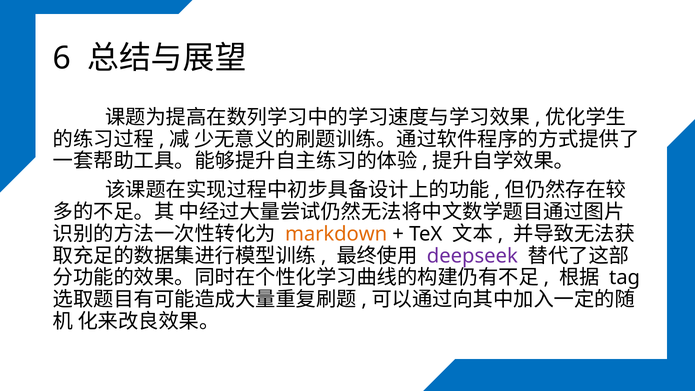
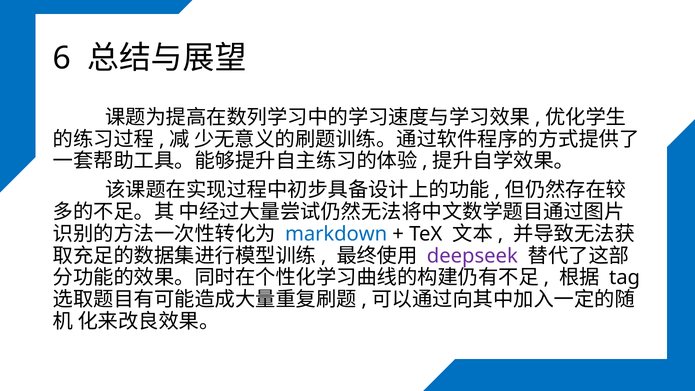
markdown colour: orange -> blue (336, 234)
